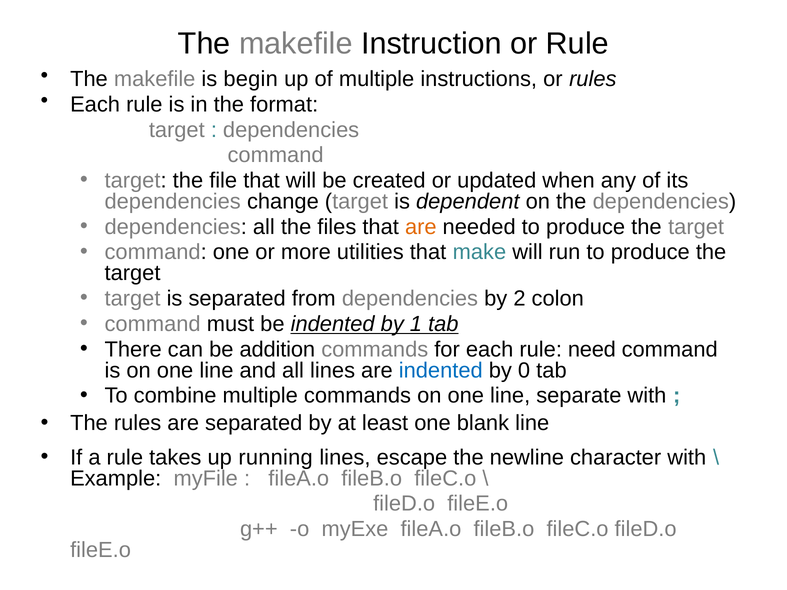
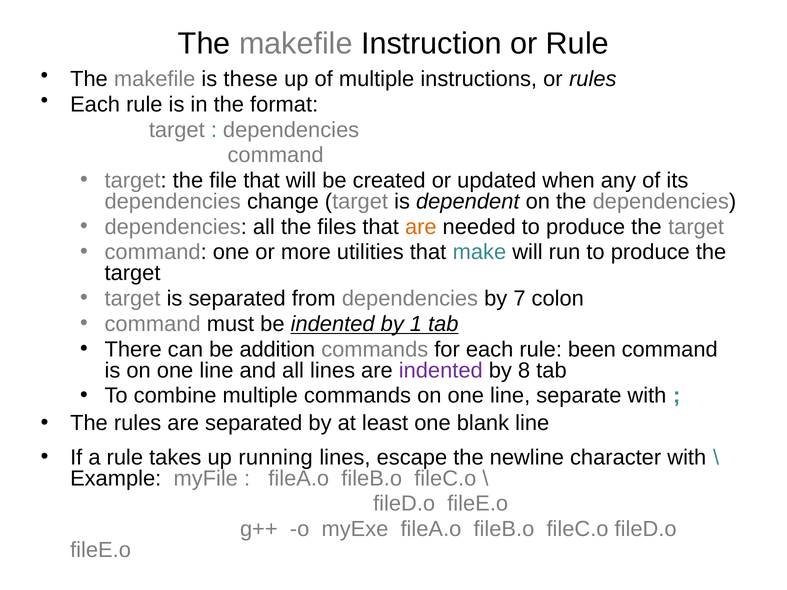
begin: begin -> these (251, 79)
2: 2 -> 7 (519, 299)
need: need -> been (592, 350)
indented colour: blue -> purple (441, 371)
0: 0 -> 8 (524, 371)
